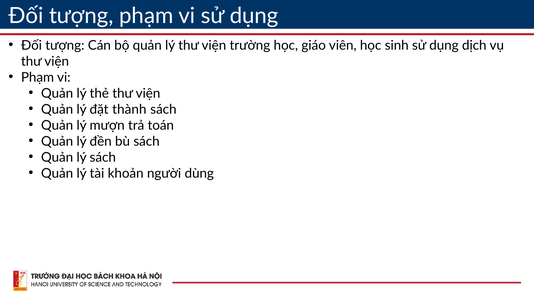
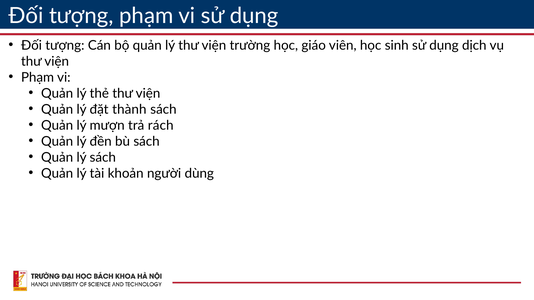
toán: toán -> rách (161, 125)
